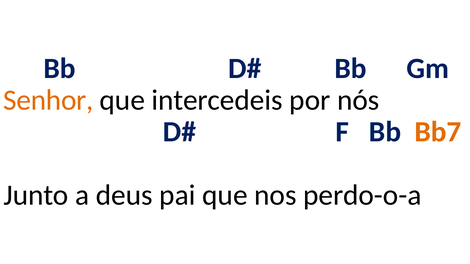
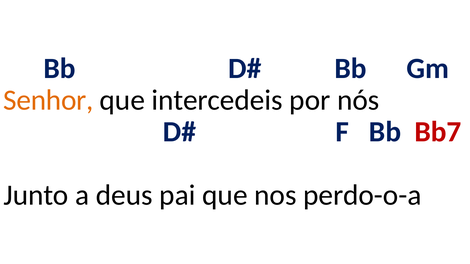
Bb7 colour: orange -> red (438, 132)
